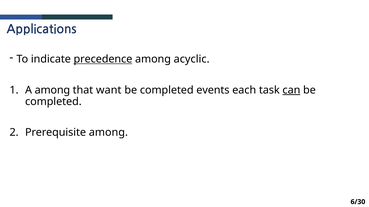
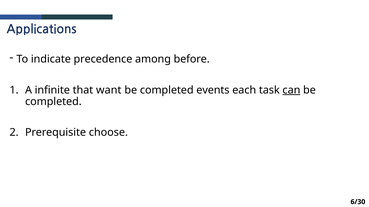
precedence underline: present -> none (103, 59)
acyclic: acyclic -> before (192, 59)
A among: among -> infinite (52, 90)
Prerequisite among: among -> choose (108, 133)
